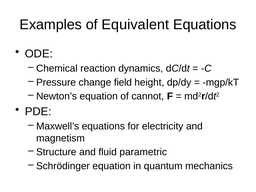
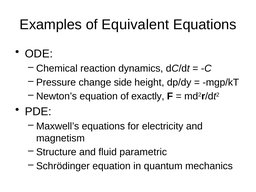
field: field -> side (123, 82)
cannot: cannot -> exactly (148, 96)
